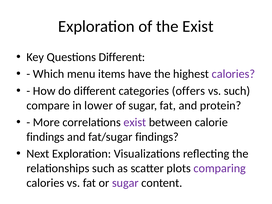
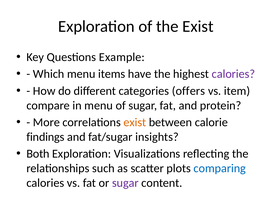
Questions Different: Different -> Example (122, 57)
vs such: such -> item (237, 91)
in lower: lower -> menu (99, 105)
exist colour: purple -> orange (135, 122)
fat/sugar findings: findings -> insights (157, 137)
Next: Next -> Both (38, 154)
comparing colour: purple -> blue (220, 168)
